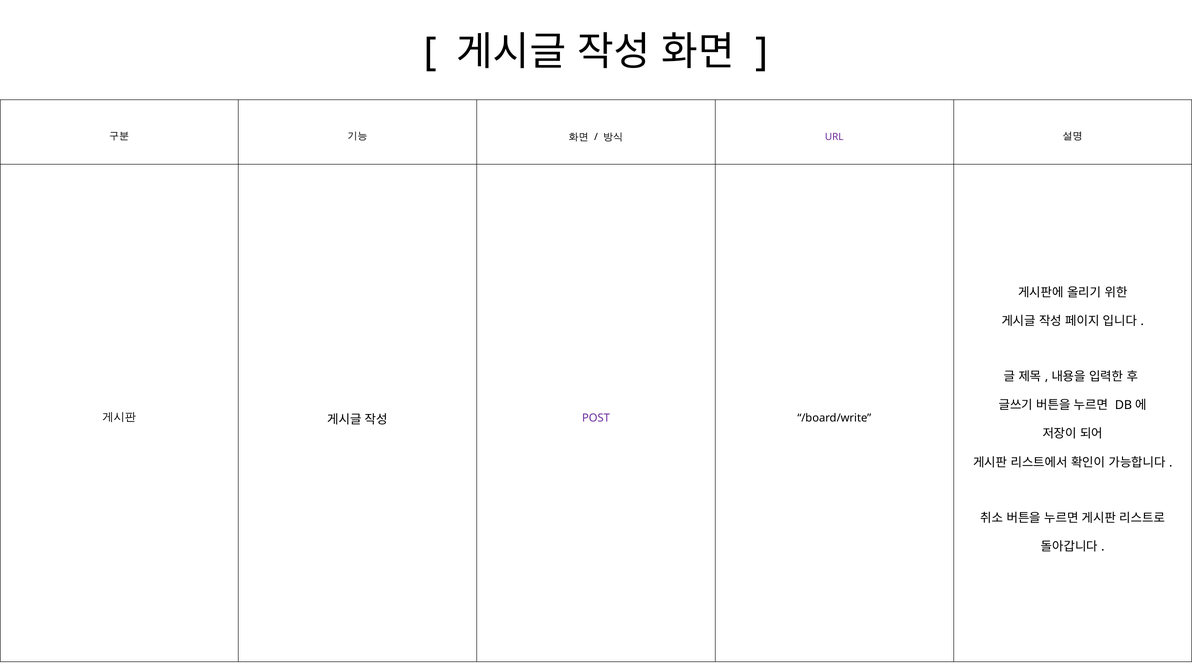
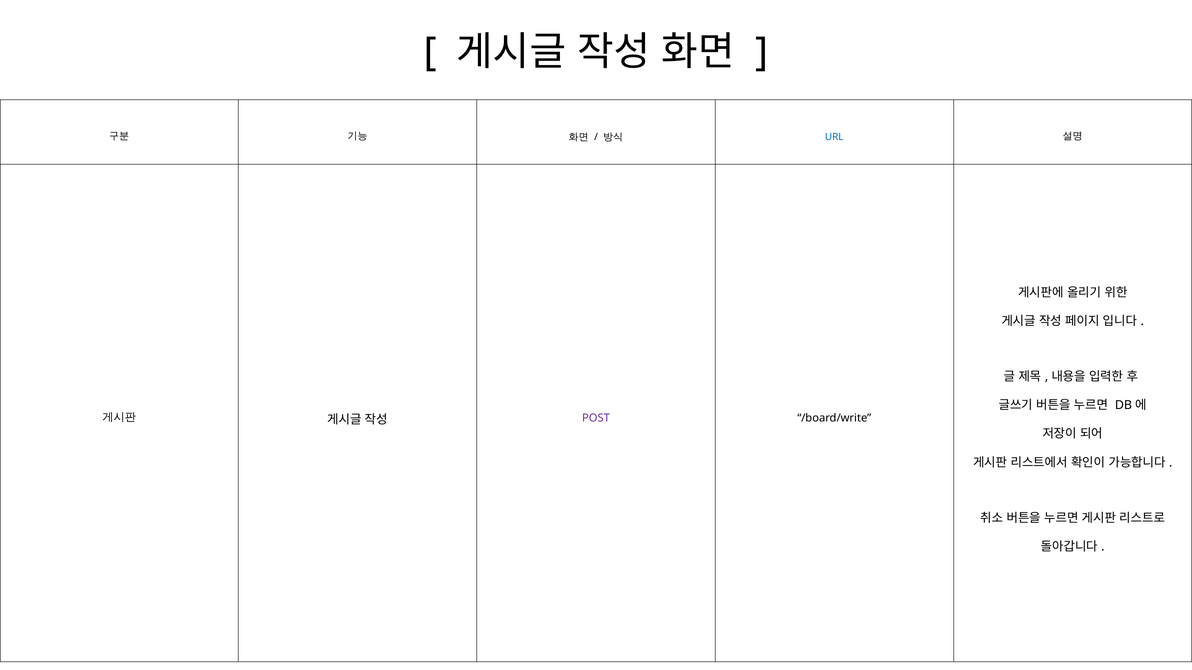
URL colour: purple -> blue (834, 137)
